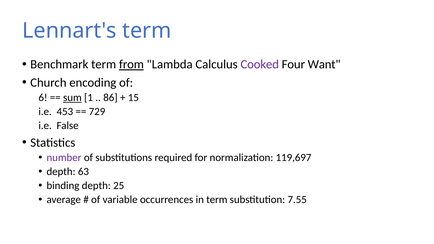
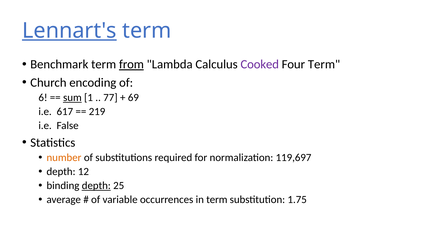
Lennart's underline: none -> present (69, 31)
Four Want: Want -> Term (324, 64)
86: 86 -> 77 (110, 98)
15: 15 -> 69 (133, 98)
453: 453 -> 617 (65, 112)
729: 729 -> 219 (97, 112)
number colour: purple -> orange (64, 158)
63: 63 -> 12 (83, 172)
depth underline: none -> present (96, 186)
7.55: 7.55 -> 1.75 (297, 200)
